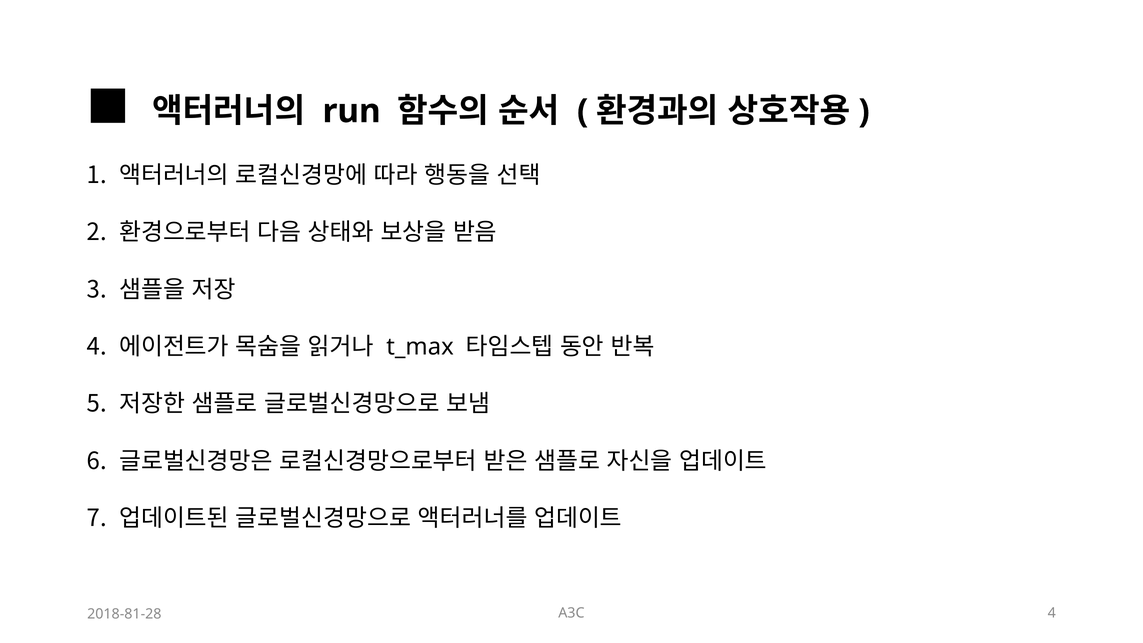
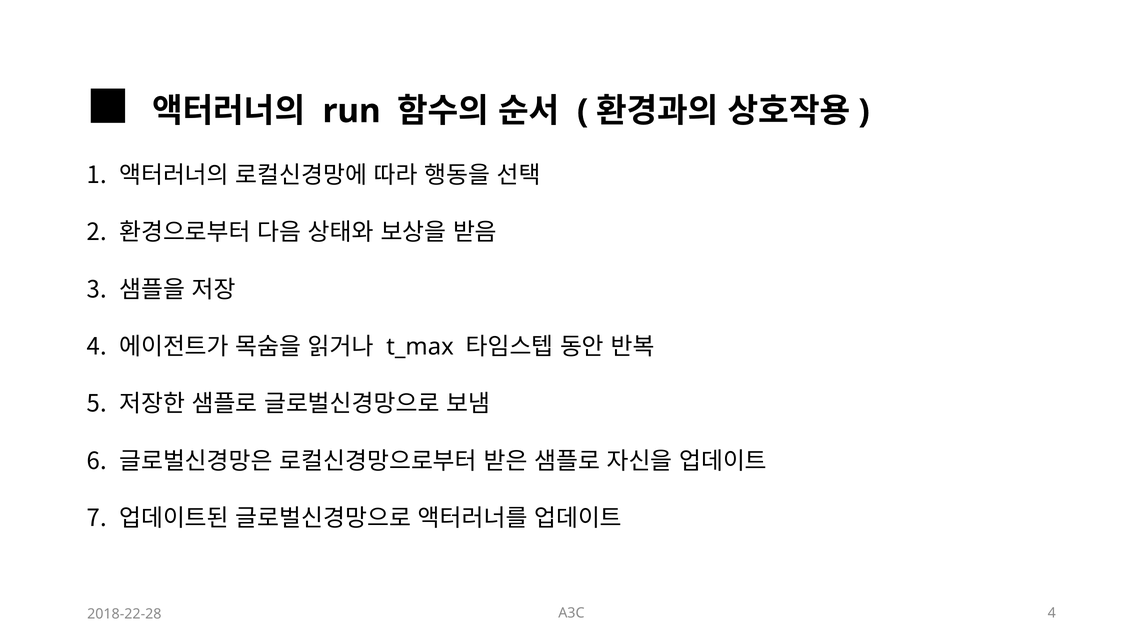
2018-81-28: 2018-81-28 -> 2018-22-28 (124, 614)
